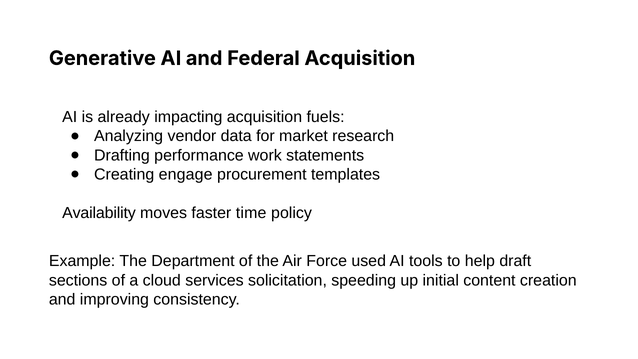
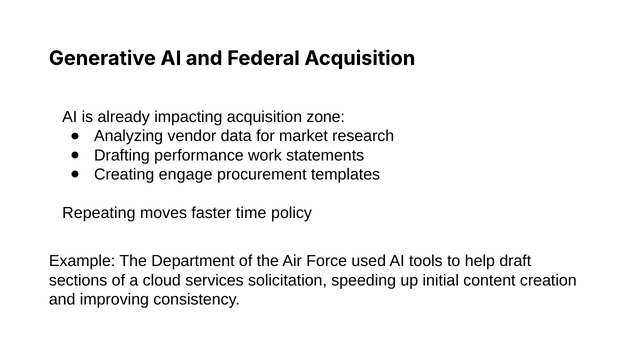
fuels: fuels -> zone (326, 117)
Availability: Availability -> Repeating (99, 213)
